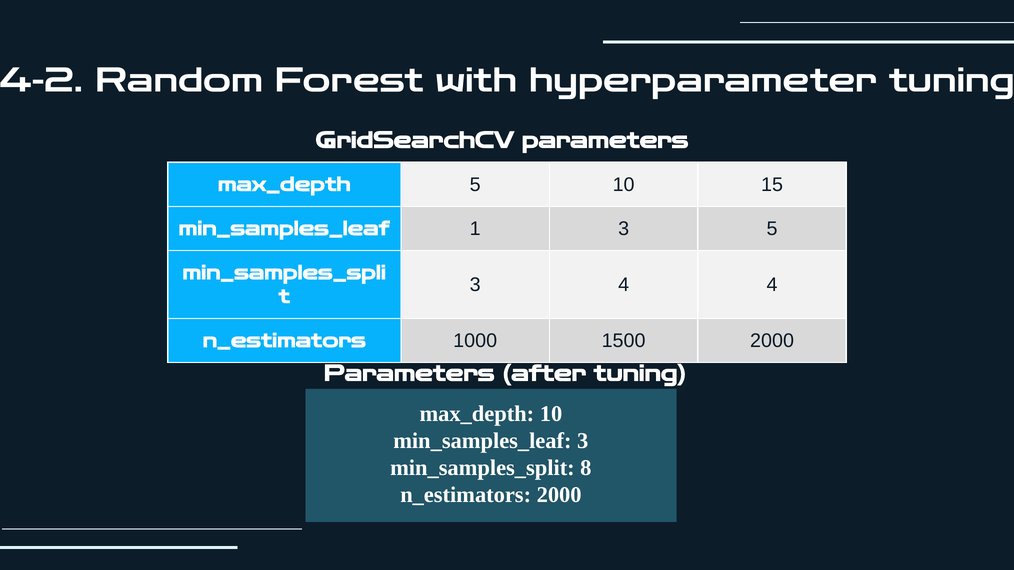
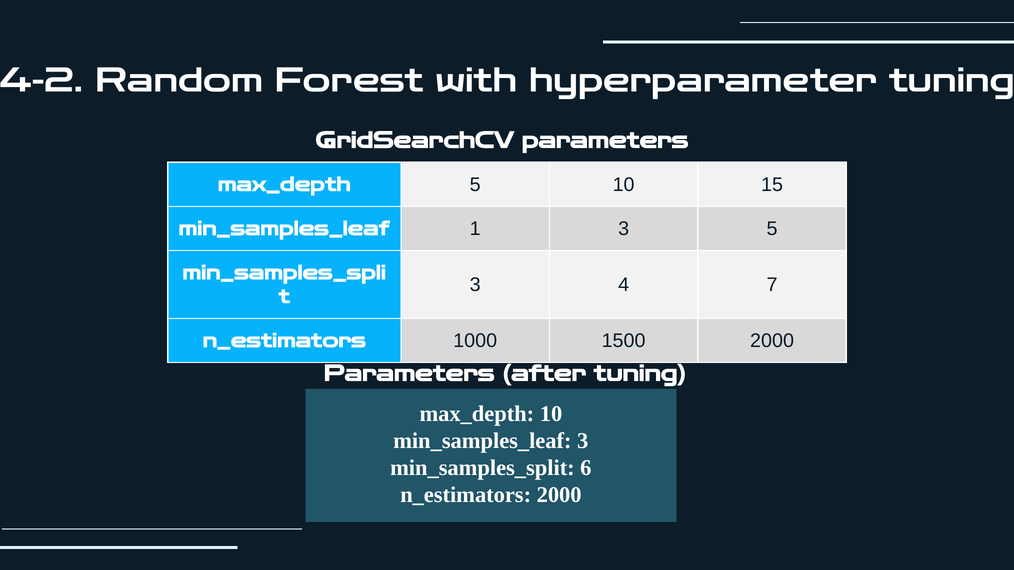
4 4: 4 -> 7 (772, 285)
8: 8 -> 6 (586, 468)
